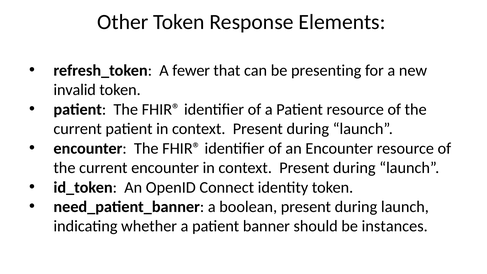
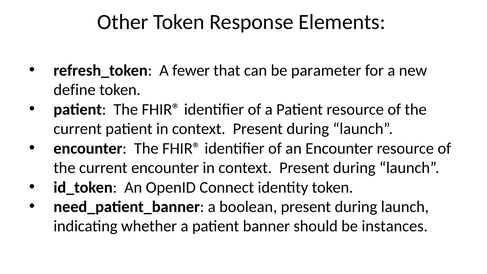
presenting: presenting -> parameter (326, 70)
invalid: invalid -> define (75, 90)
